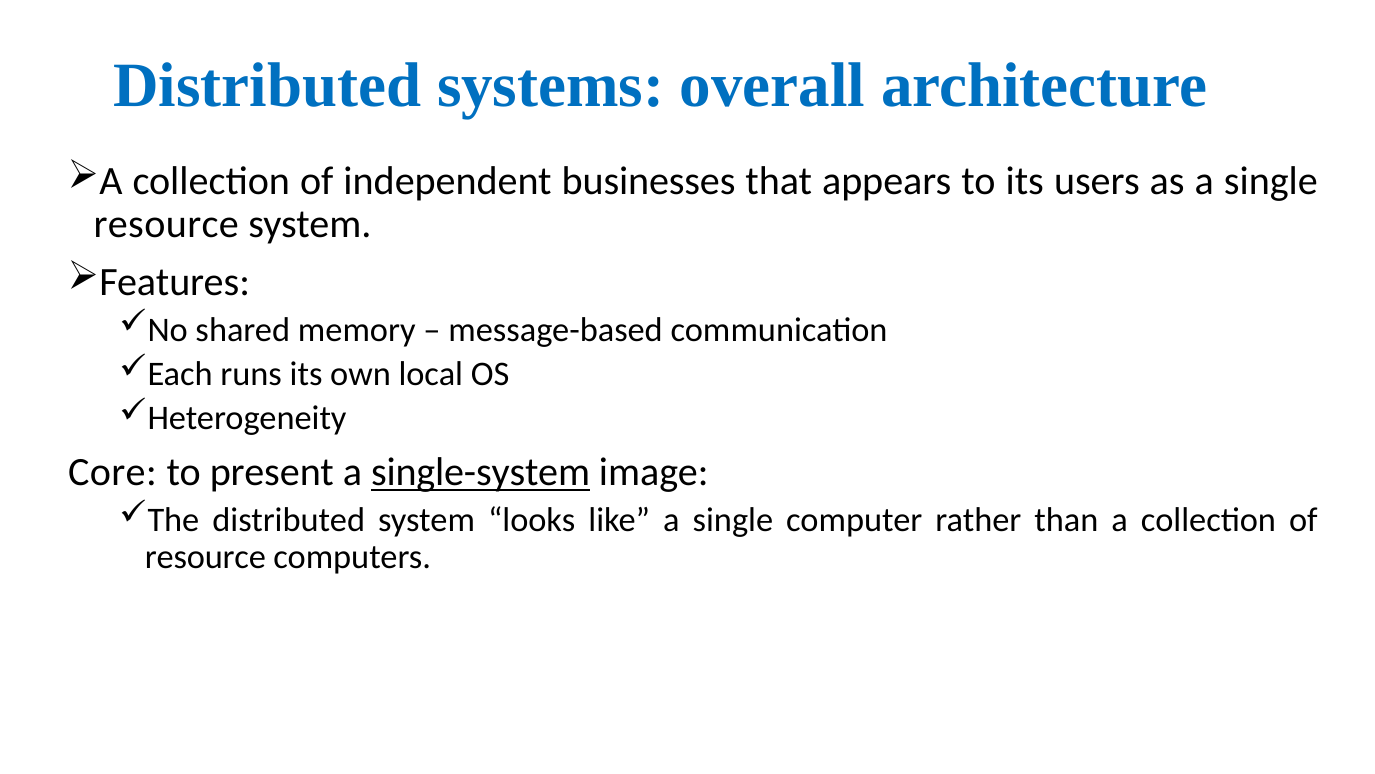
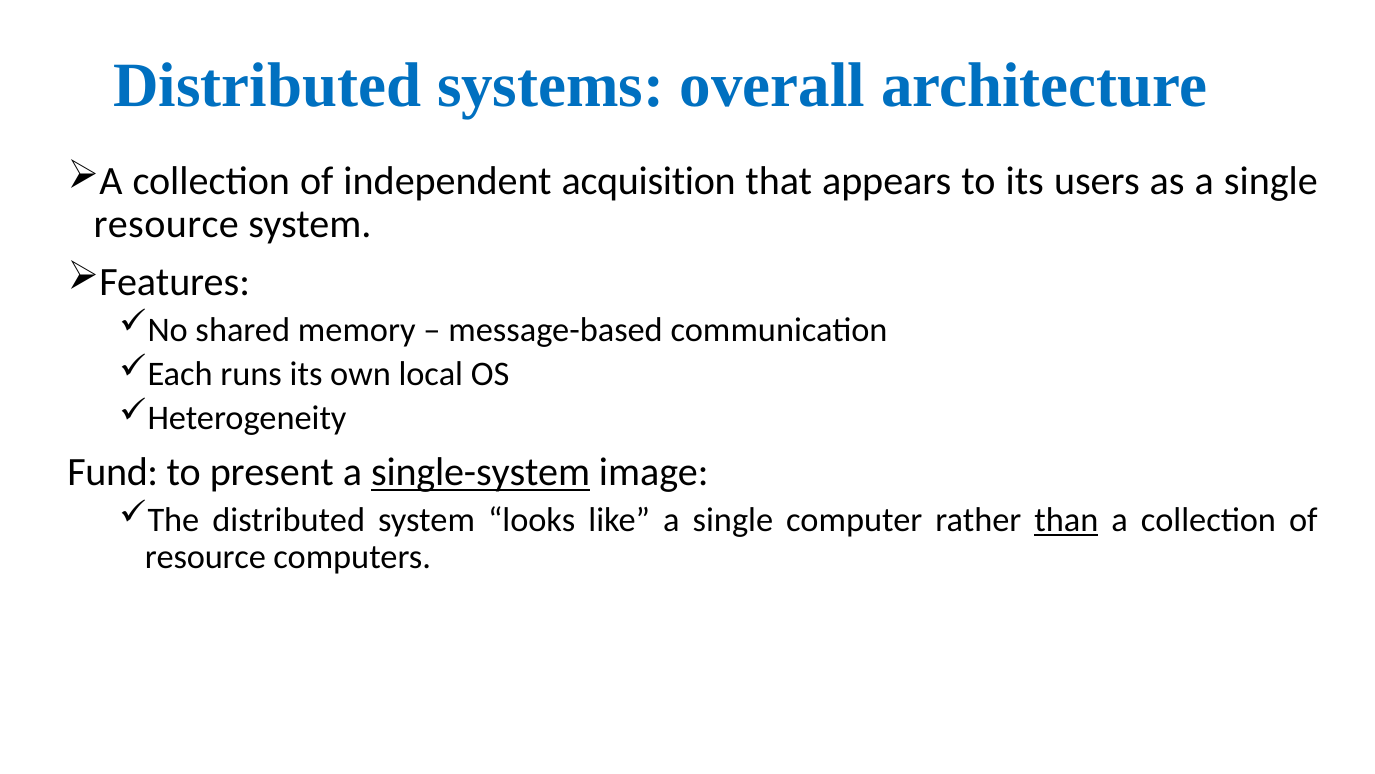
businesses: businesses -> acquisition (649, 181)
Core: Core -> Fund (113, 472)
than underline: none -> present (1066, 520)
